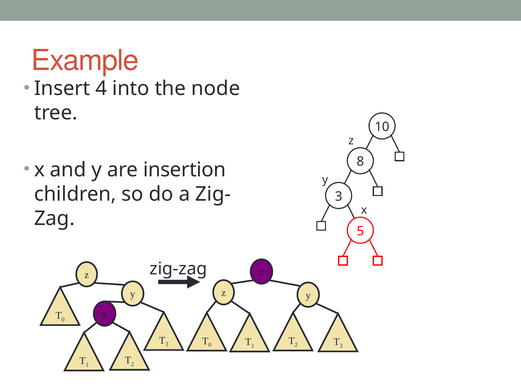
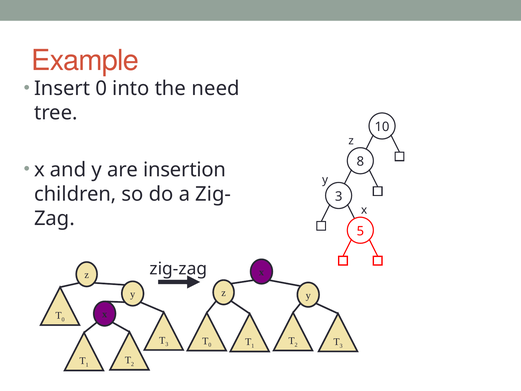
Insert 4: 4 -> 0 (101, 88)
node: node -> need (216, 88)
